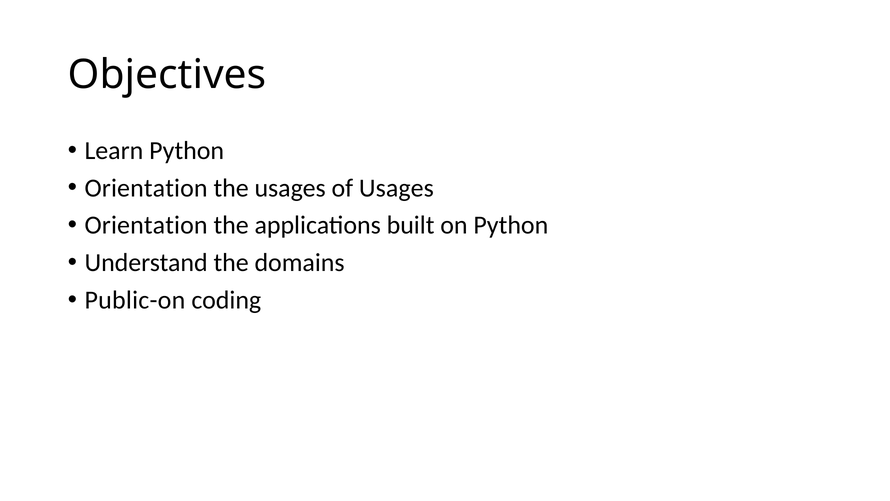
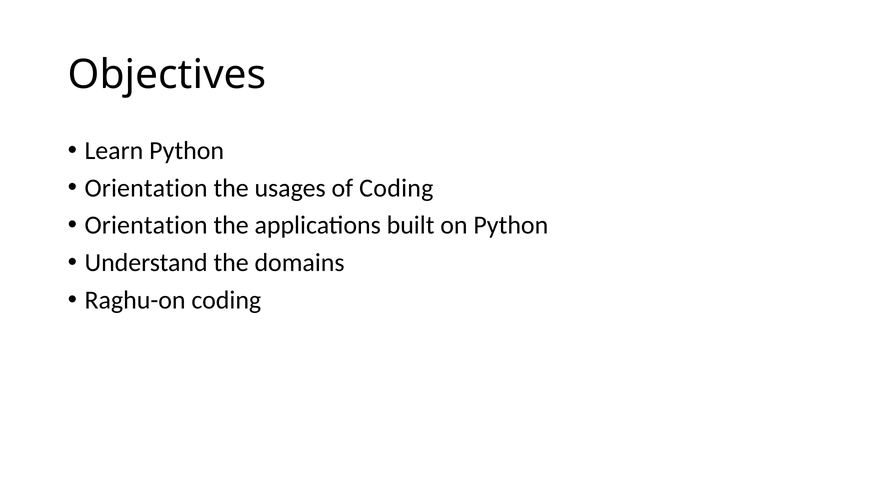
of Usages: Usages -> Coding (396, 188)
Public-on: Public-on -> Raghu-on (135, 300)
